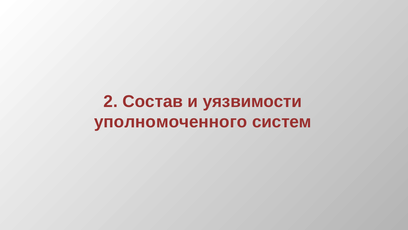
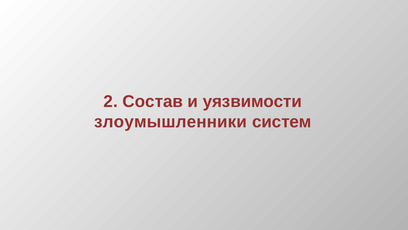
уполномоченного: уполномоченного -> злоумышленники (171, 122)
